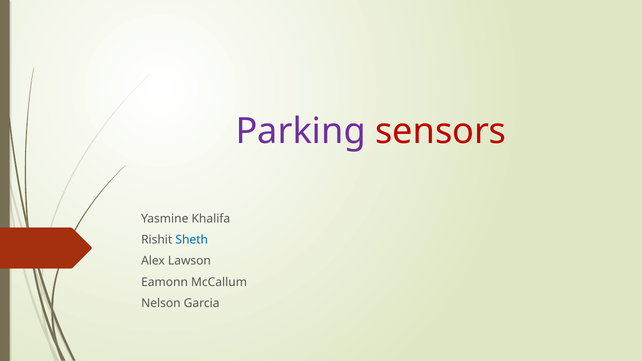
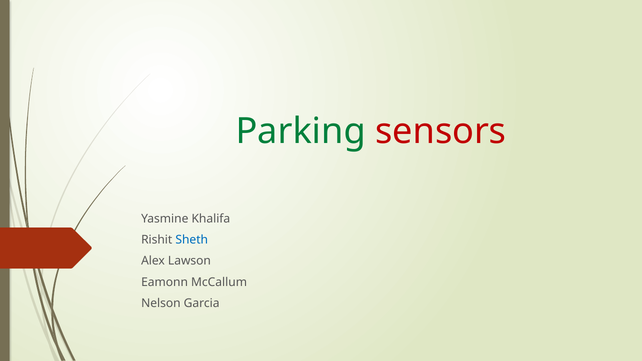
Parking colour: purple -> green (301, 131)
